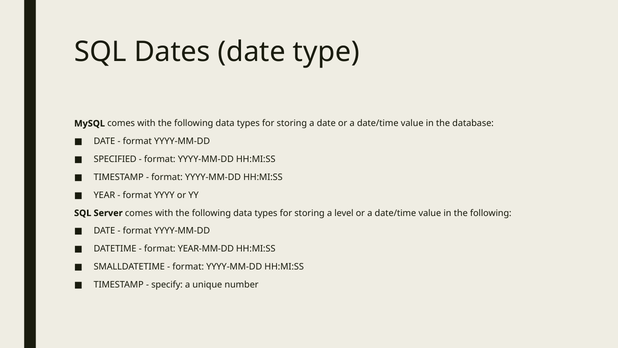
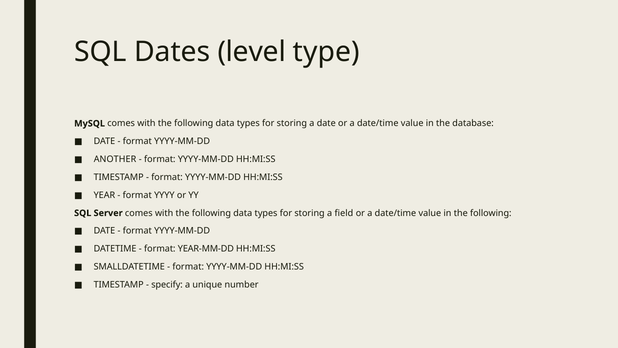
Dates date: date -> level (252, 52)
SPECIFIED: SPECIFIED -> ANOTHER (115, 159)
level: level -> field (344, 213)
